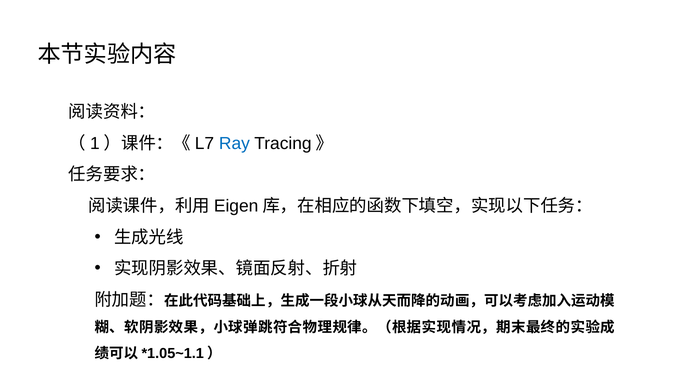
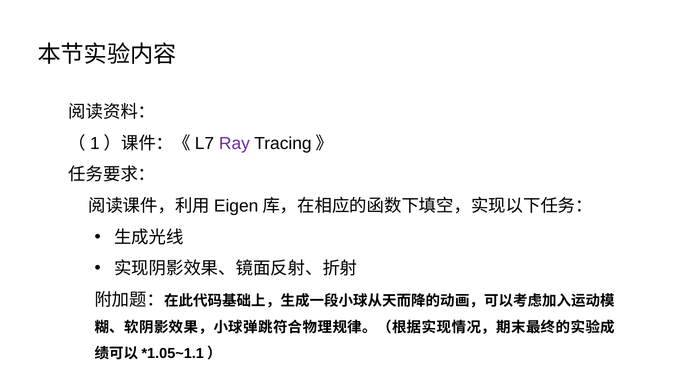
Ray colour: blue -> purple (234, 143)
